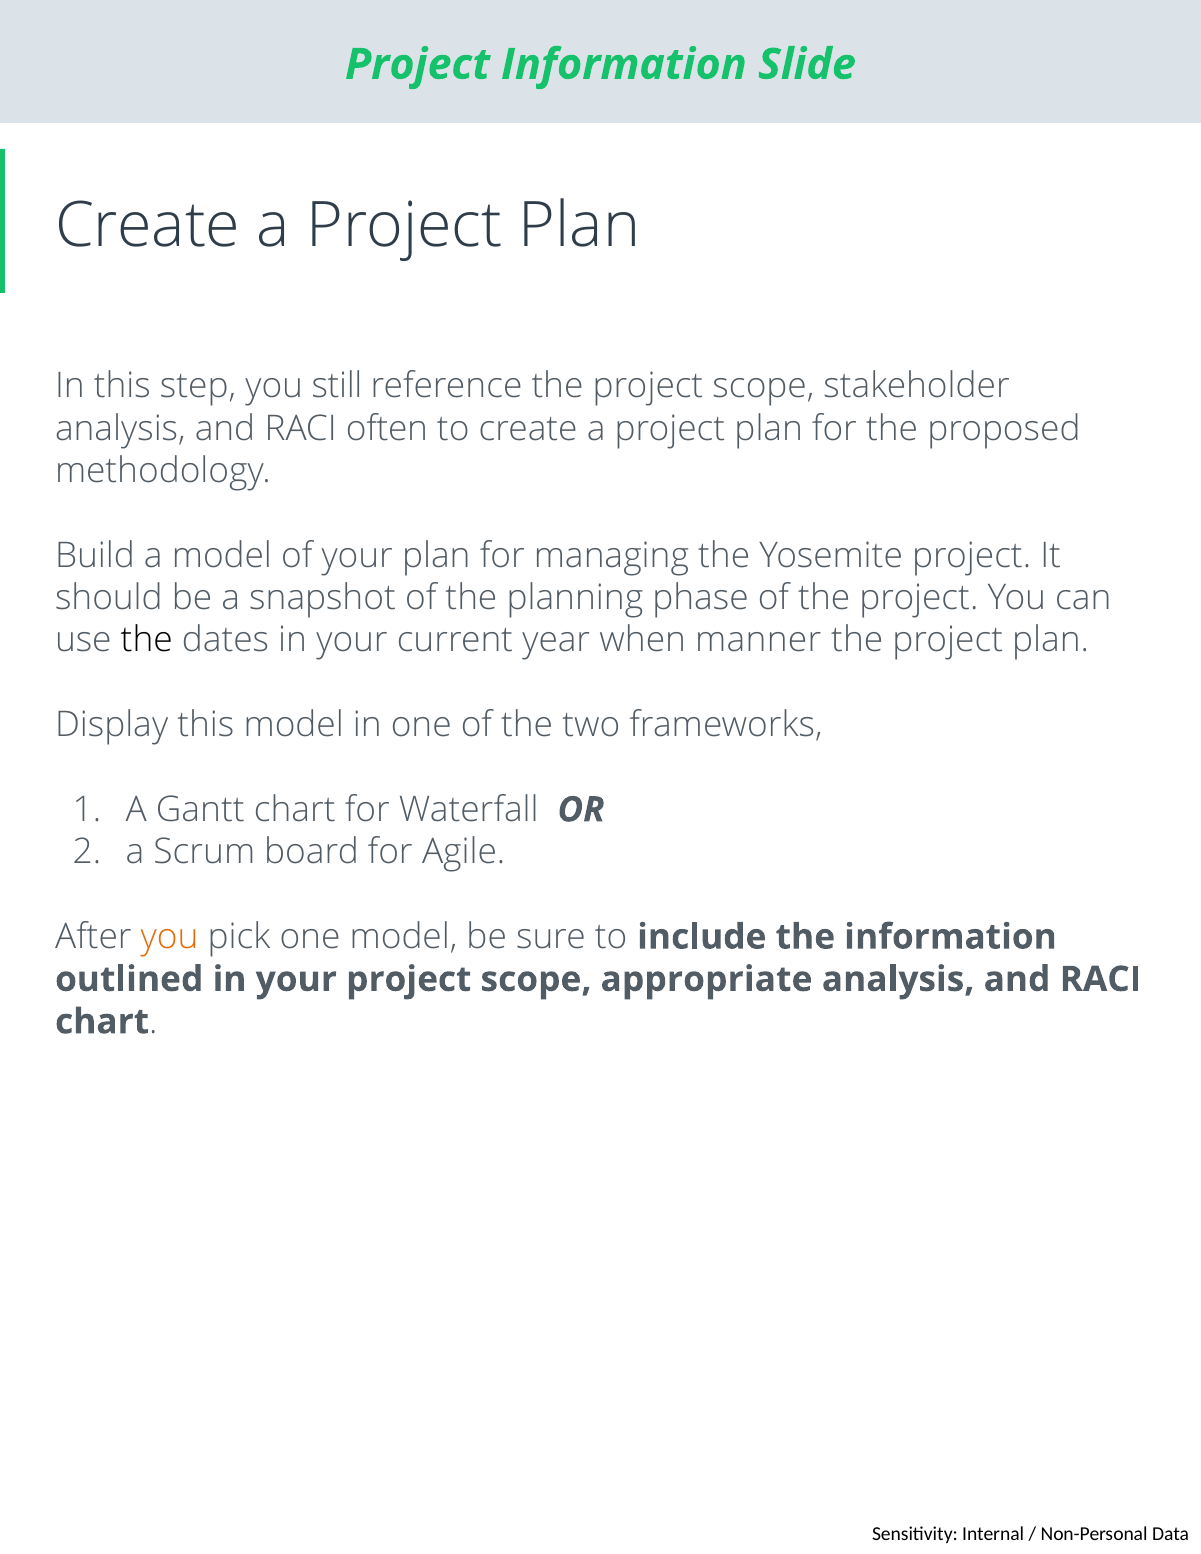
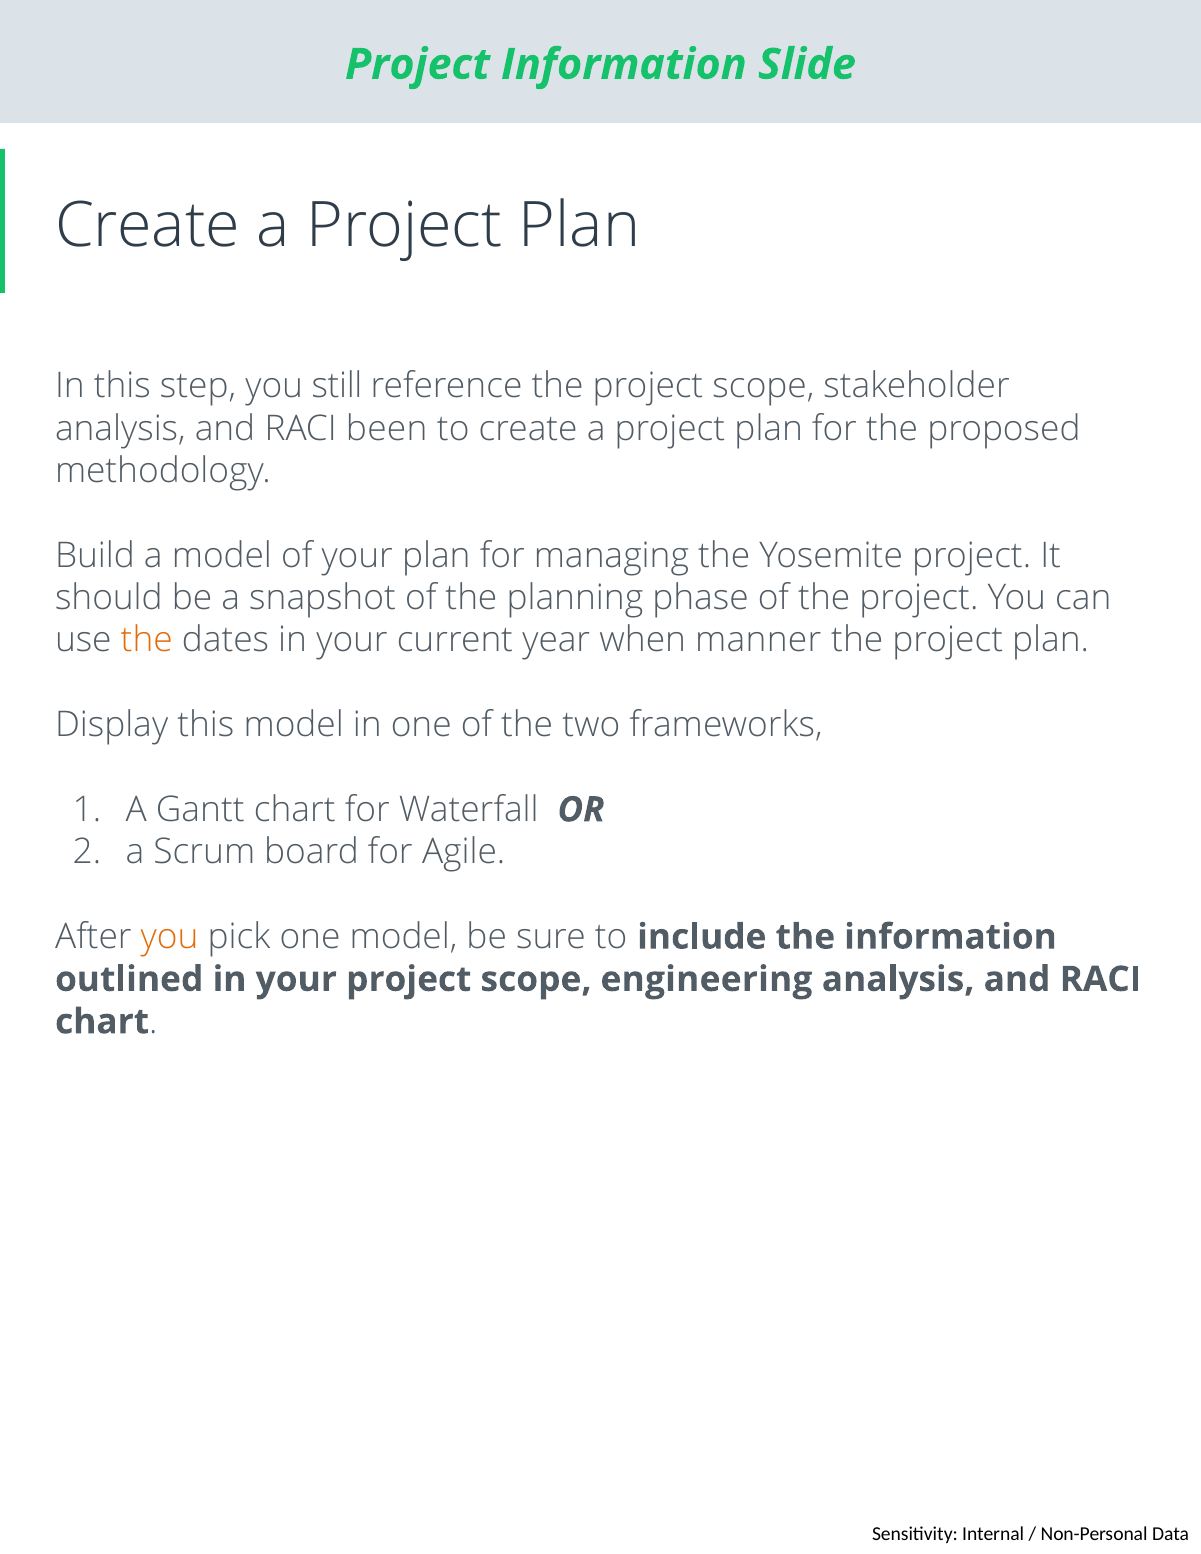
often: often -> been (387, 428)
the colour: black -> orange (147, 640)
appropriate: appropriate -> engineering (706, 979)
